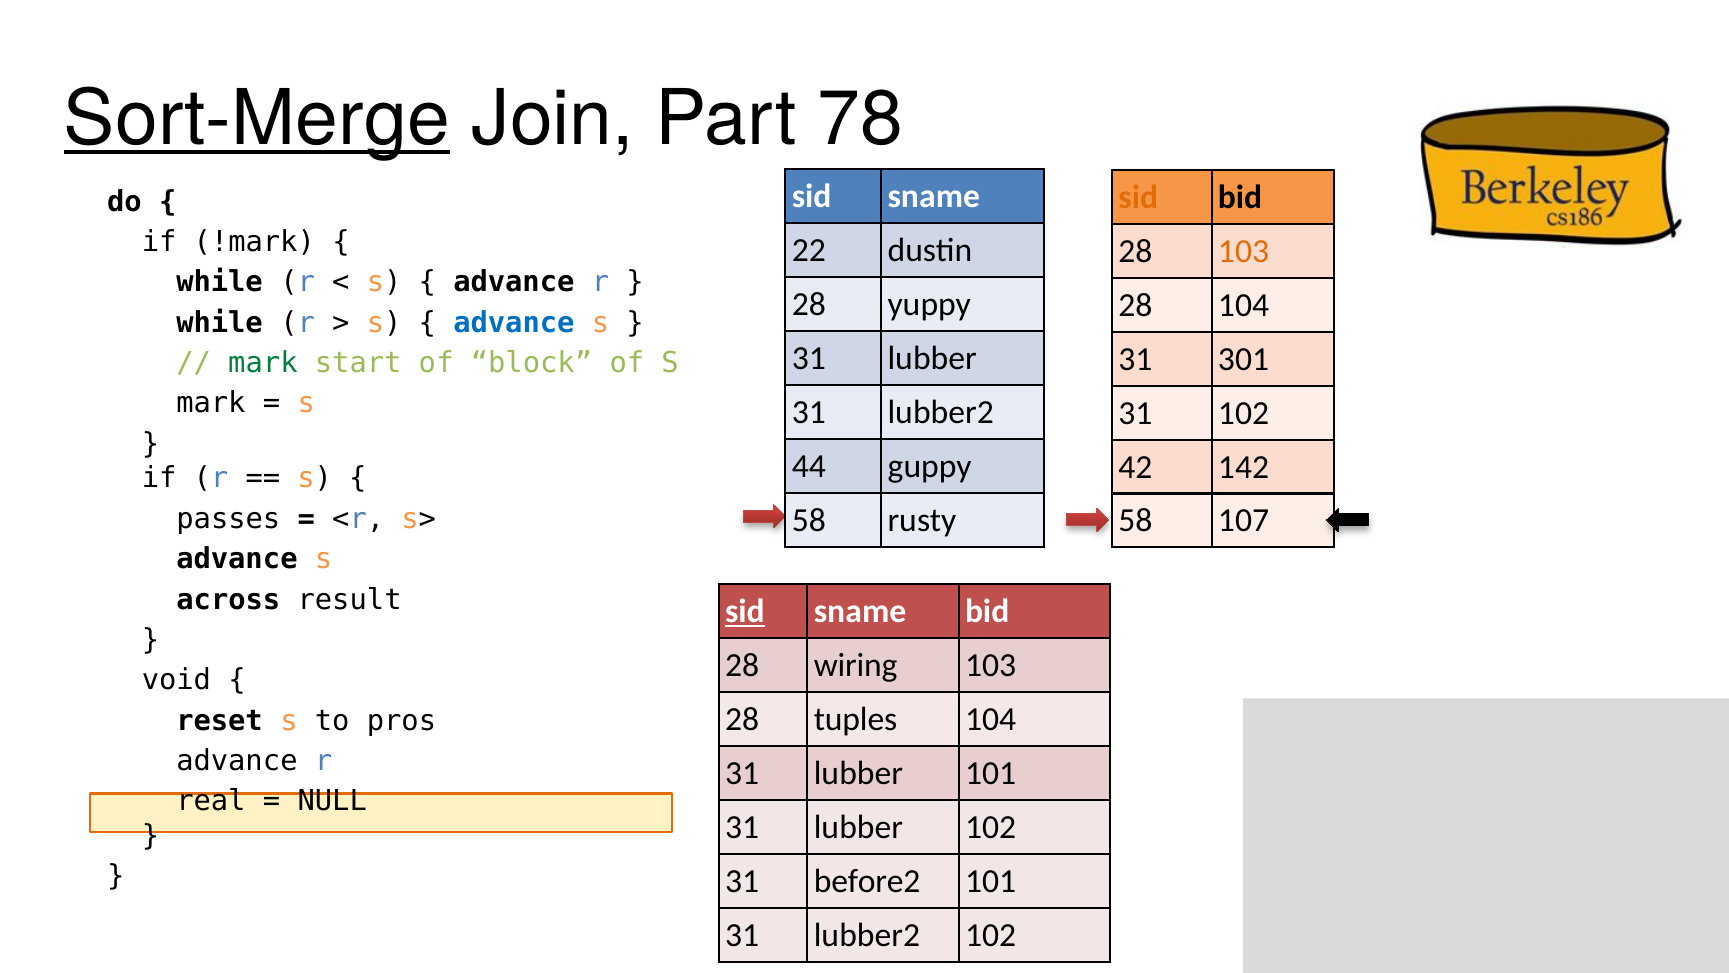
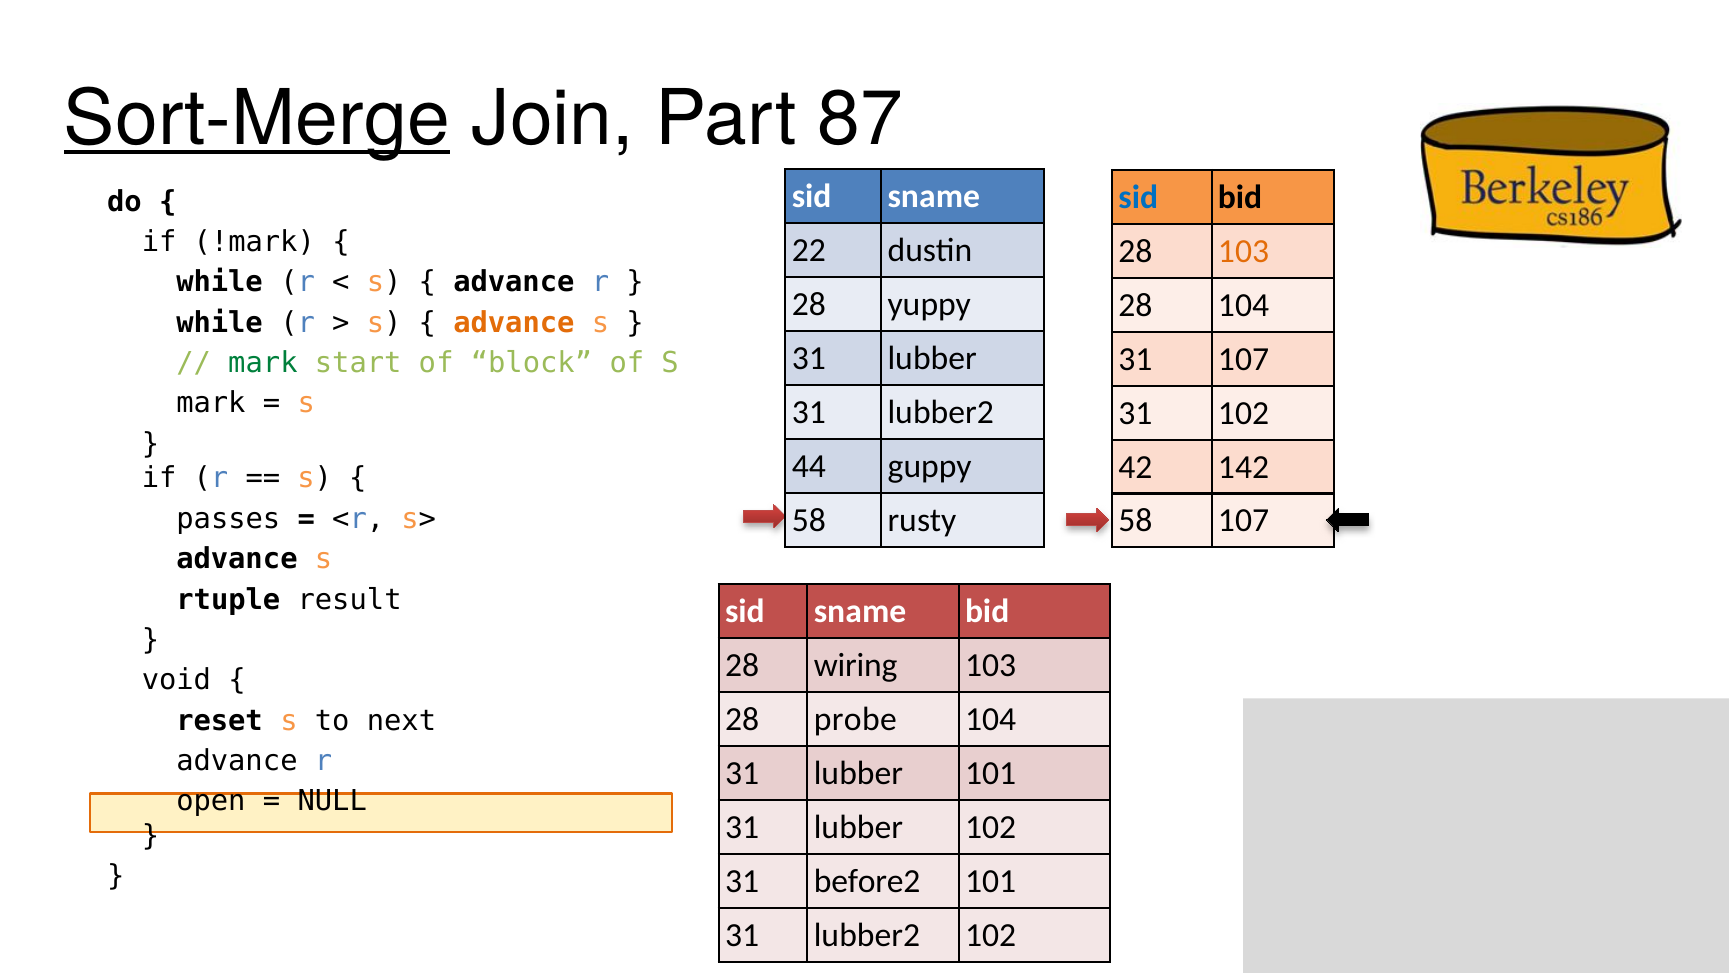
78: 78 -> 87 (861, 119)
sid colour: orange -> blue (1138, 197)
advance colour: blue -> orange (514, 323)
31 301: 301 -> 107 (1244, 359)
across: across -> rtuple (228, 599)
sid underline: present -> none (745, 611)
tuples: tuples -> probe (855, 719)
pros: pros -> next (401, 720)
real: real -> open (211, 801)
